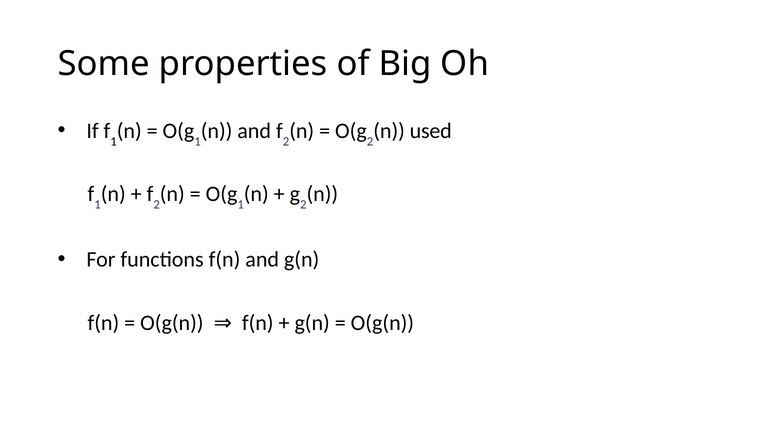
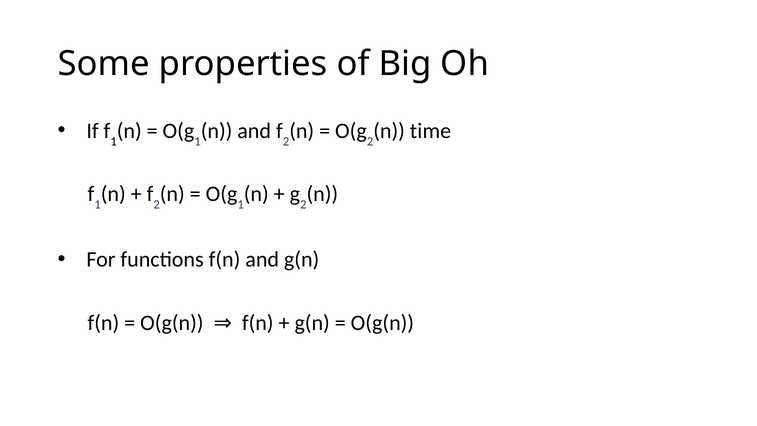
used: used -> time (431, 131)
